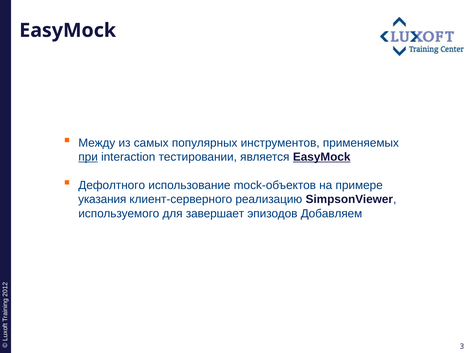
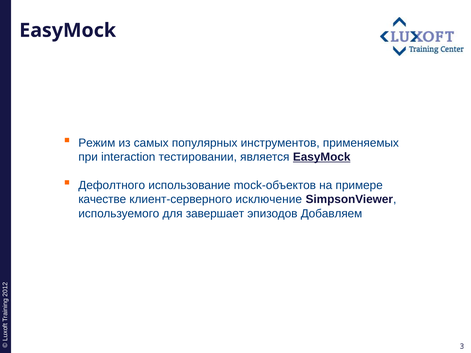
Между: Между -> Режим (97, 143)
при underline: present -> none (88, 157)
указания: указания -> качестве (102, 199)
реализацию: реализацию -> исключение (269, 199)
